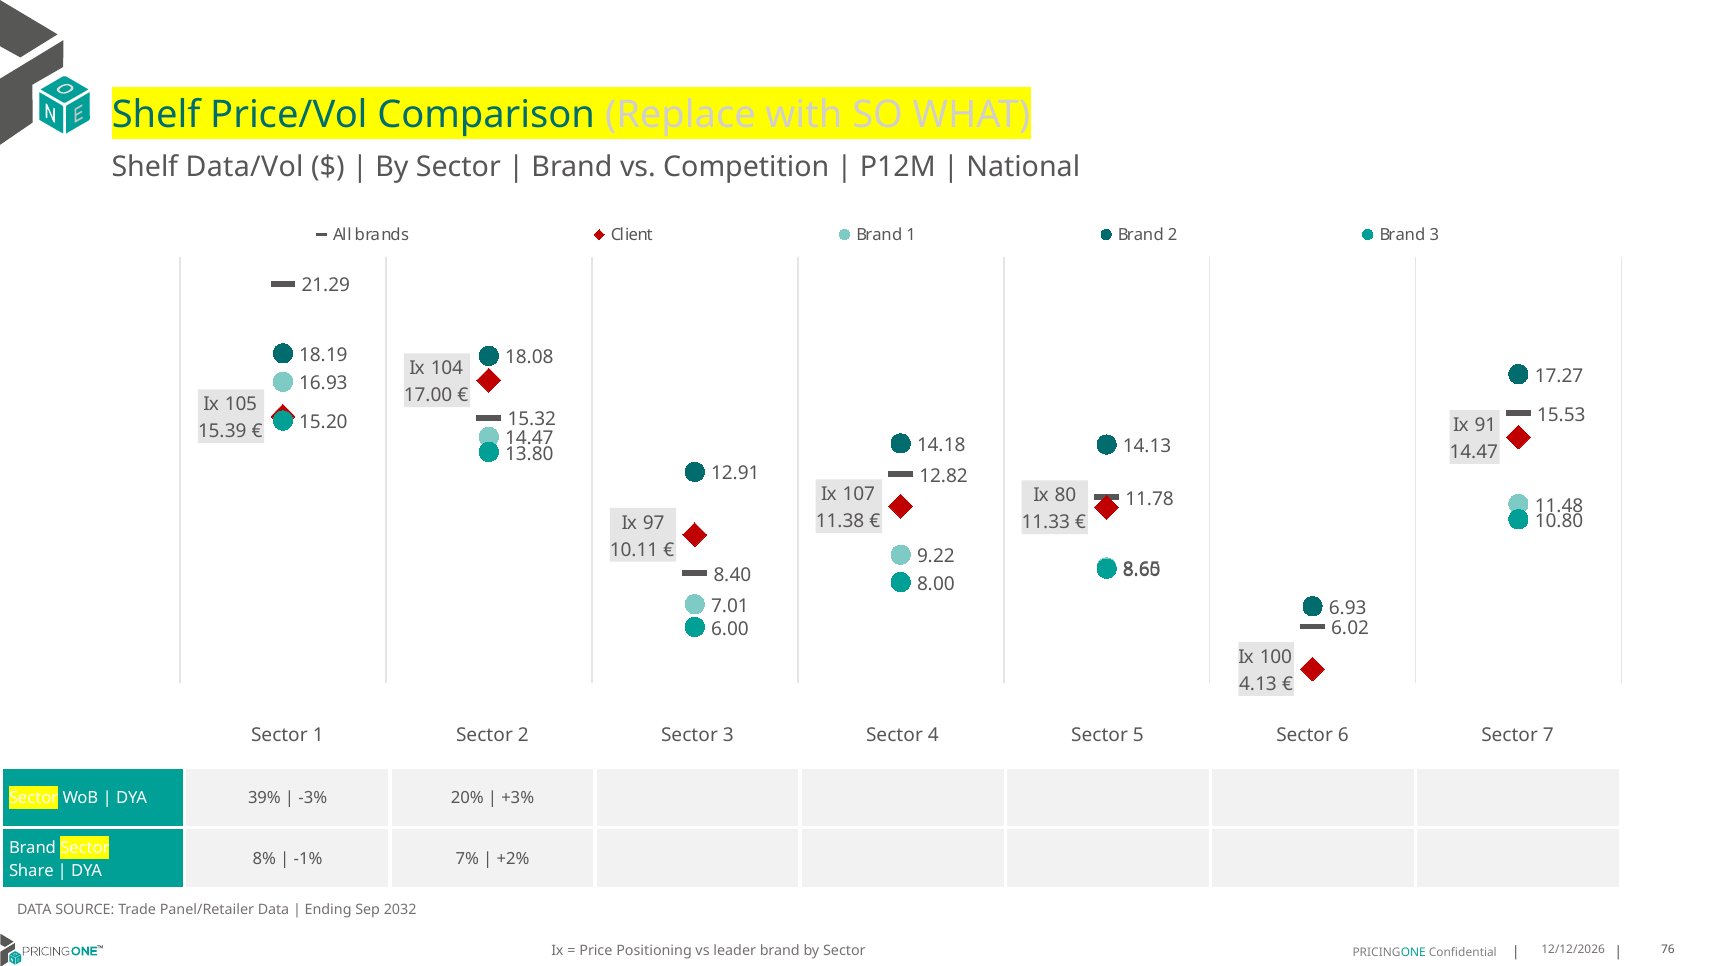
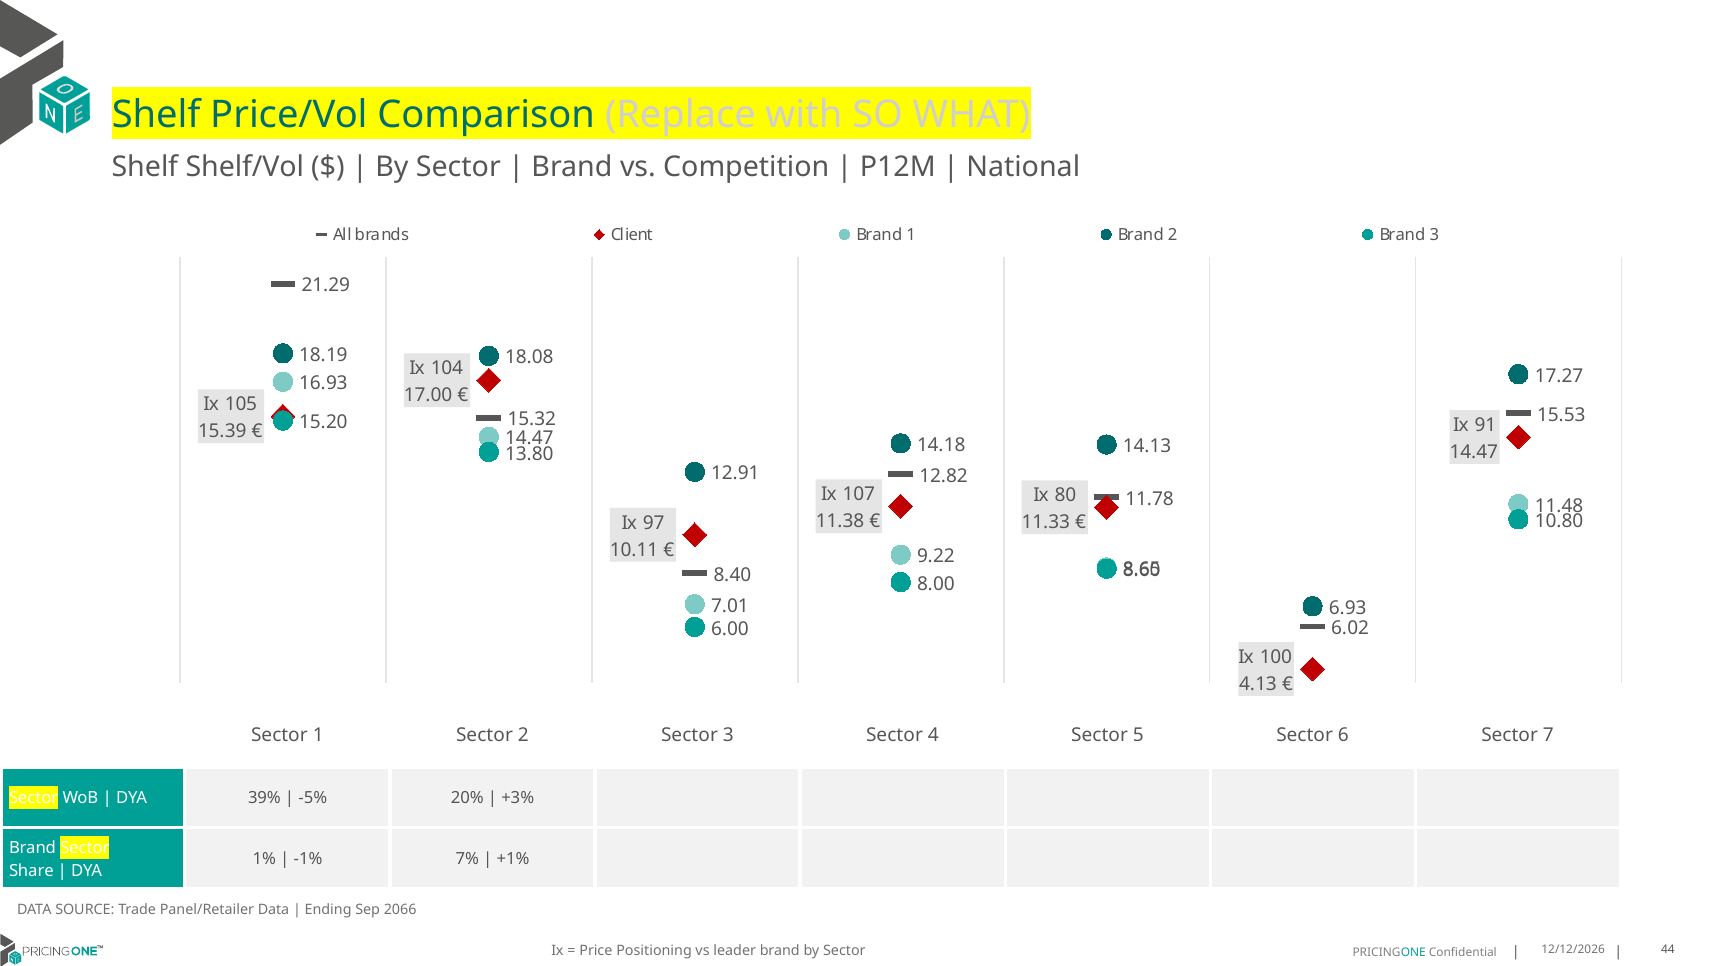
Data/Vol: Data/Vol -> Shelf/Vol (245, 167)
-3%: -3% -> -5% (313, 798)
8%: 8% -> 1% (264, 859)
+2%: +2% -> +1% (513, 859)
2032: 2032 -> 2066 (400, 910)
76: 76 -> 44 (1668, 950)
